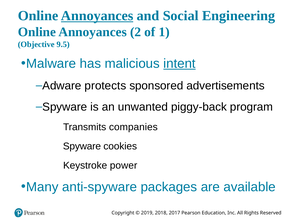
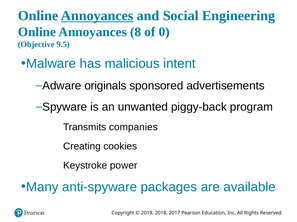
2: 2 -> 8 (136, 32)
1: 1 -> 0 (164, 32)
intent underline: present -> none (180, 64)
protects: protects -> originals (105, 86)
Spyware: Spyware -> Creating (82, 147)
